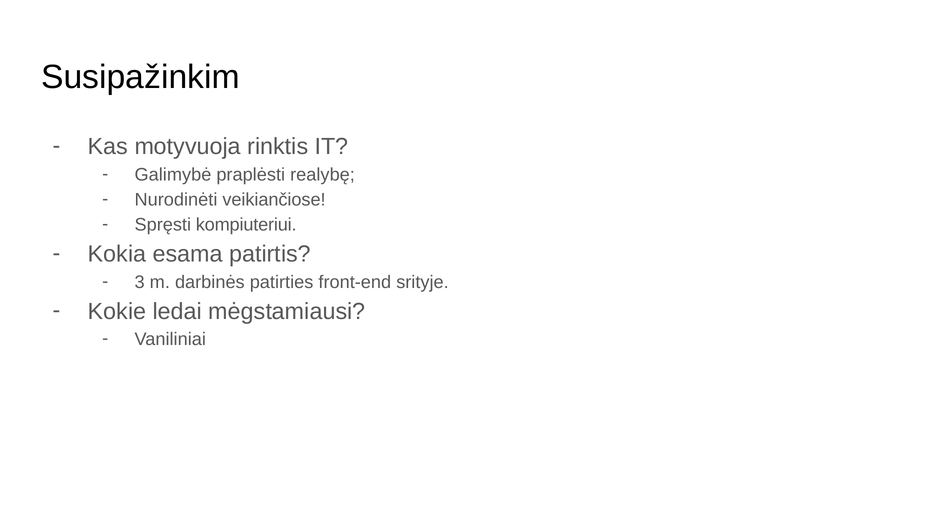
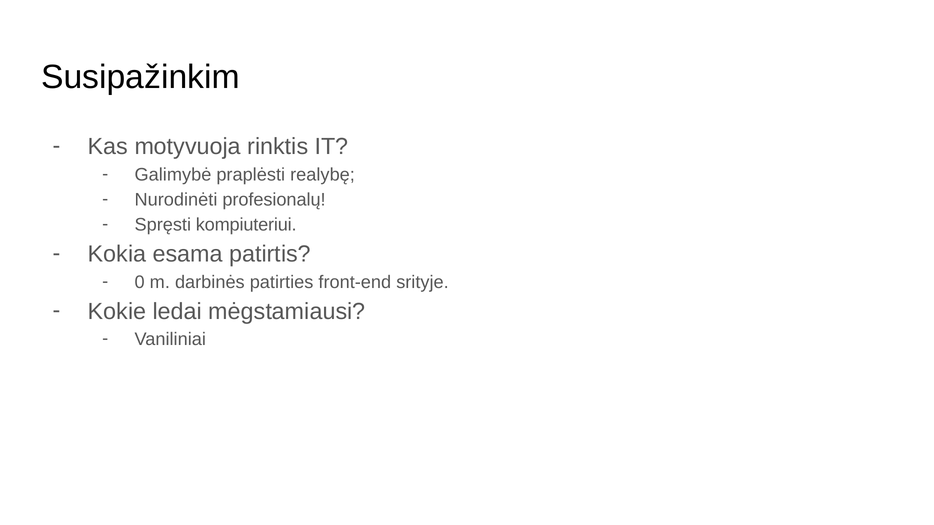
veikiančiose: veikiančiose -> profesionalų (274, 200)
3: 3 -> 0 (140, 282)
